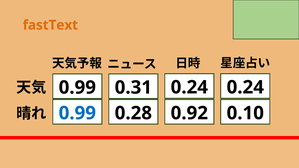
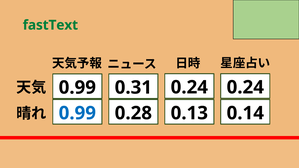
fastText colour: orange -> green (50, 25)
0.92: 0.92 -> 0.13 (189, 113)
0.10: 0.10 -> 0.14 (245, 113)
